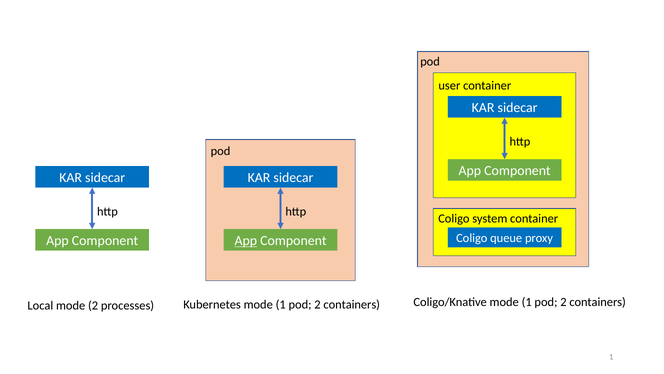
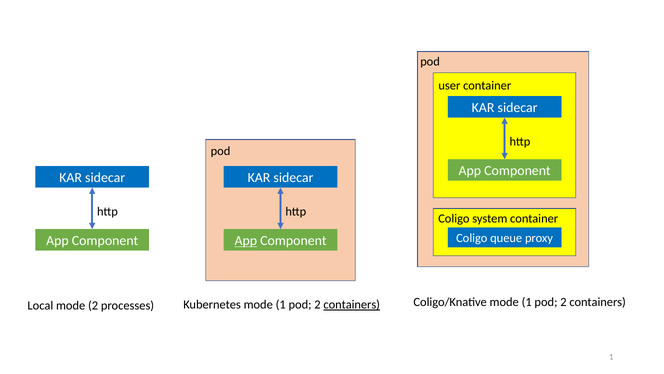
containers underline: none -> present (352, 304)
